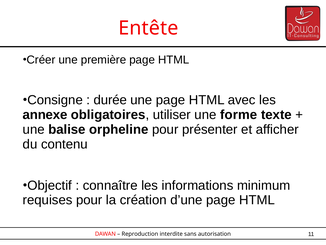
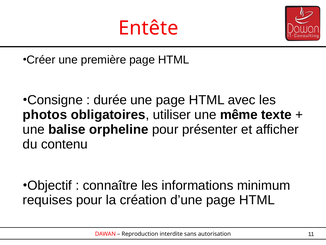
annexe: annexe -> photos (45, 115)
forme: forme -> même (239, 115)
